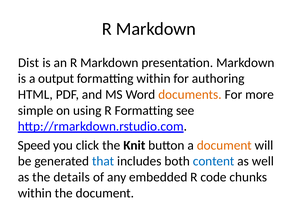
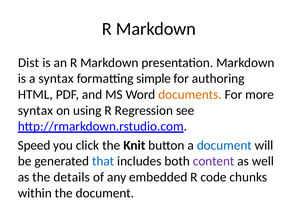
a output: output -> syntax (56, 78)
formatting within: within -> simple (154, 78)
simple: simple -> syntax (35, 110)
R Formatting: Formatting -> Regression (144, 110)
document colour: orange -> blue (224, 145)
content colour: blue -> purple (214, 161)
